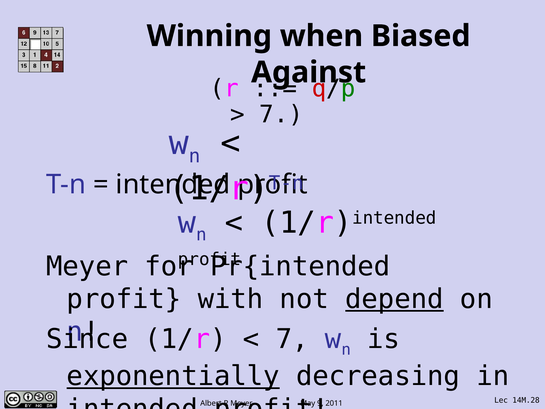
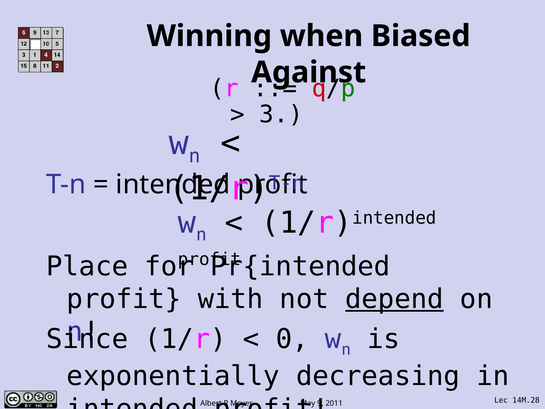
7: 7 -> 3 (281, 114)
Meyer: Meyer -> Place (87, 266)
7: 7 -> 0 (292, 339)
exponentially underline: present -> none (173, 376)
